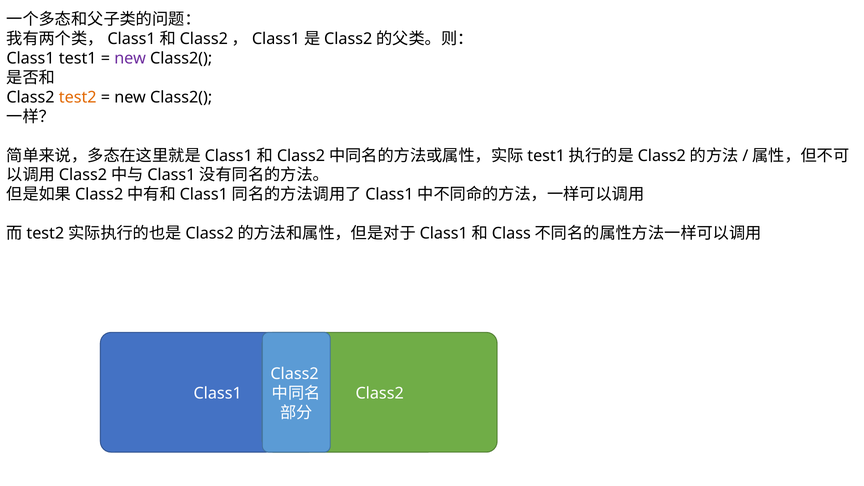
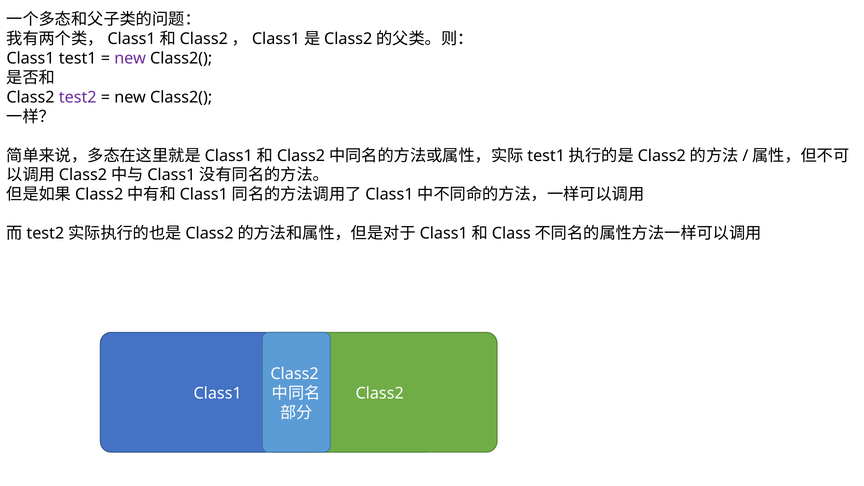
test2 colour: orange -> purple (78, 97)
